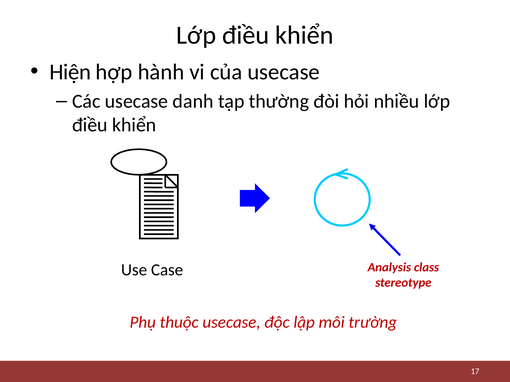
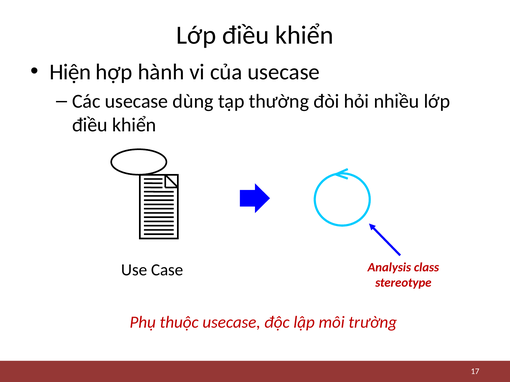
danh: danh -> dùng (193, 101)
